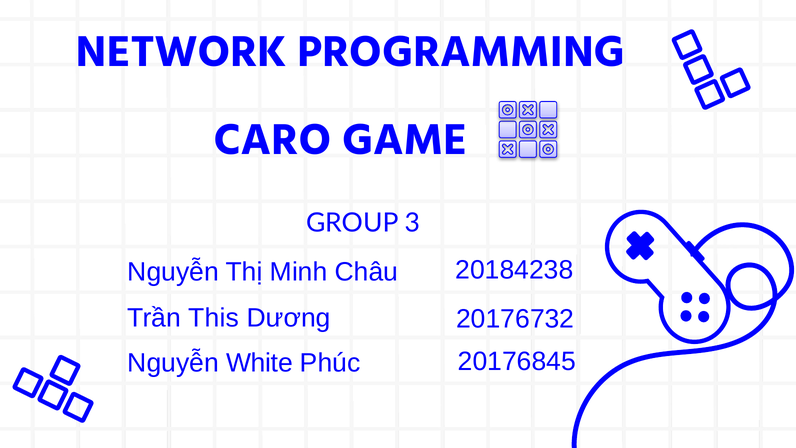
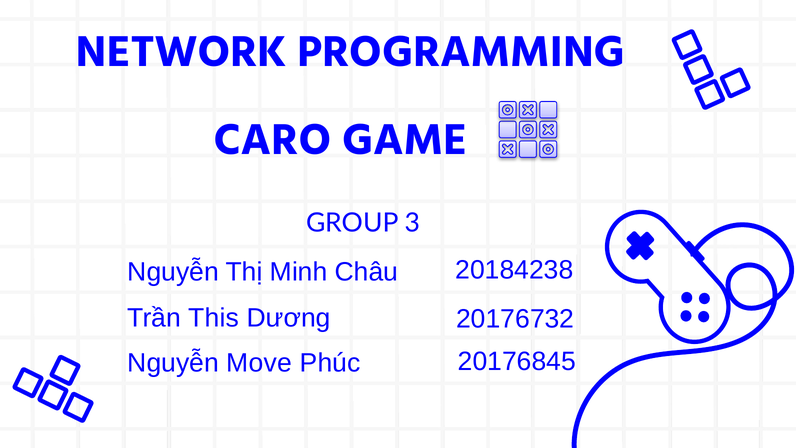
White: White -> Move (259, 363)
